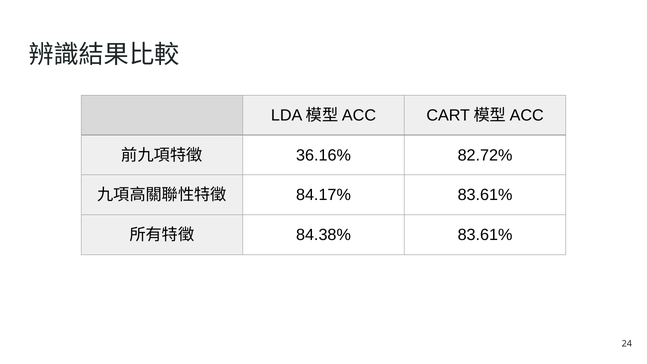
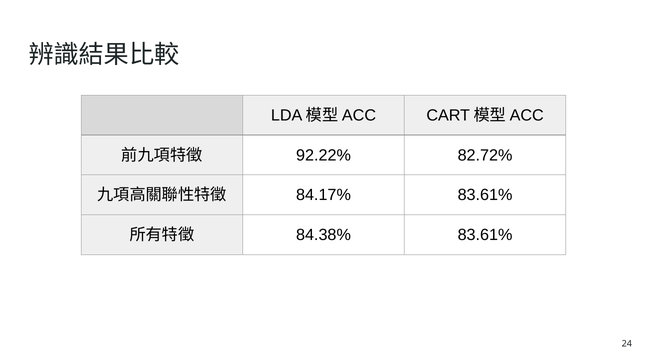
36.16%: 36.16% -> 92.22% (323, 155)
